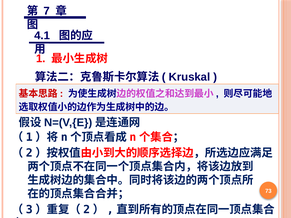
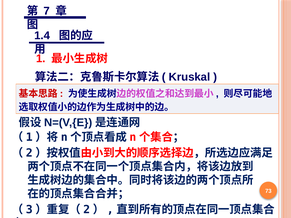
4.1: 4.1 -> 1.4 (42, 36)
